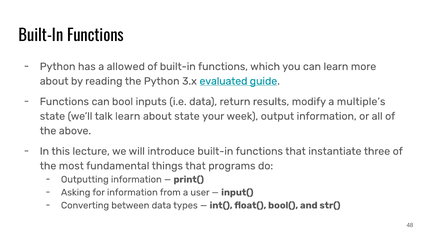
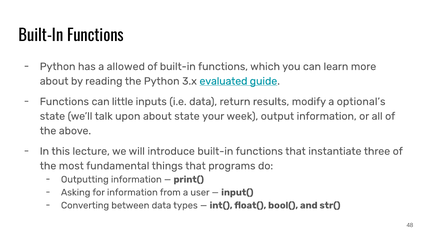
bool: bool -> little (123, 102)
multiple’s: multiple’s -> optional’s (361, 102)
talk learn: learn -> upon (128, 116)
